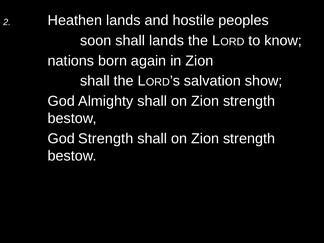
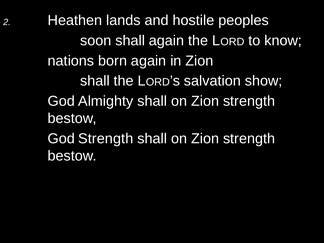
shall lands: lands -> again (167, 41)
